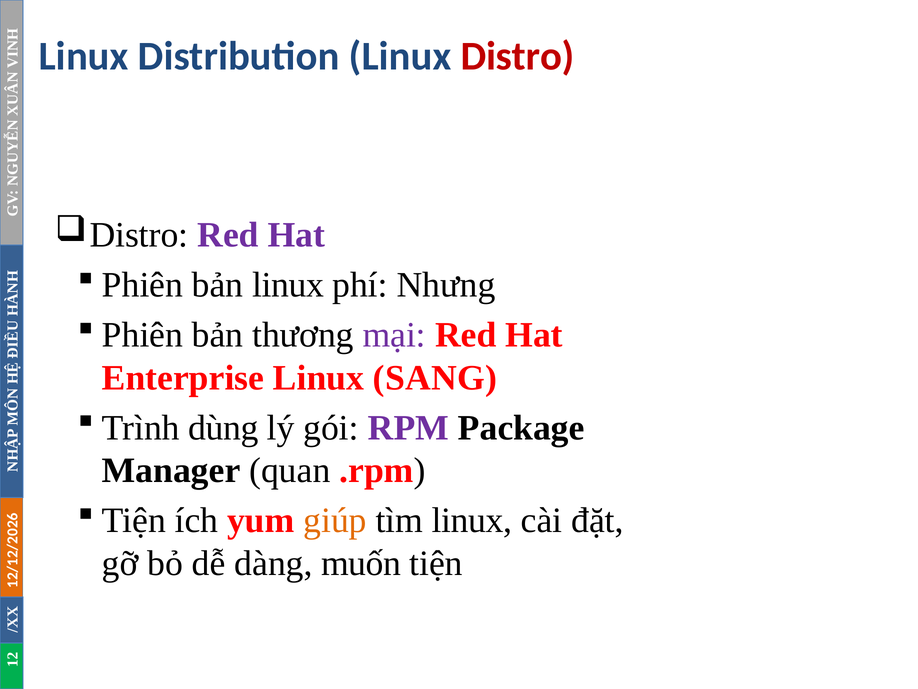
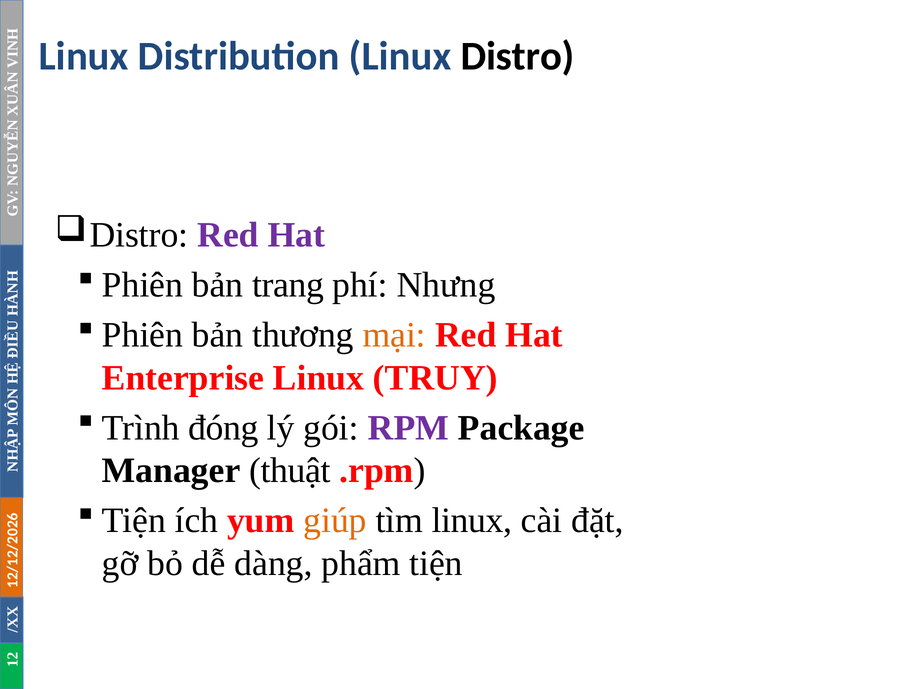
Distro colour: red -> black (518, 56)
bản linux: linux -> trang (288, 285)
mại colour: purple -> orange (394, 335)
SANG: SANG -> TRUY (435, 378)
dùng: dùng -> đóng (223, 427)
quan: quan -> thuật (290, 470)
muốn: muốn -> phẩm (361, 563)
